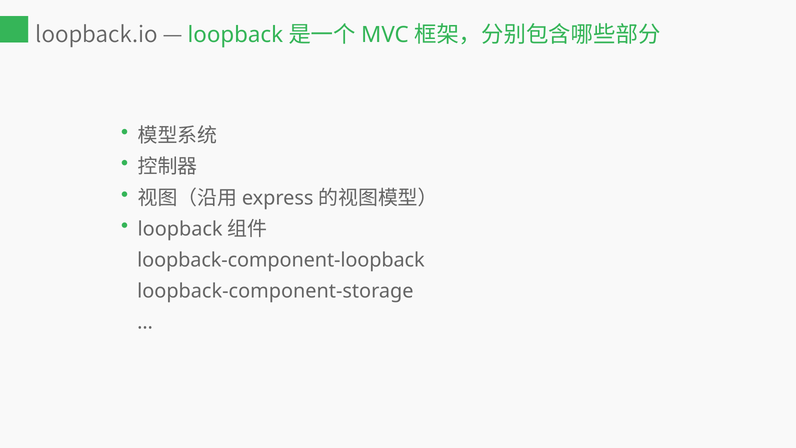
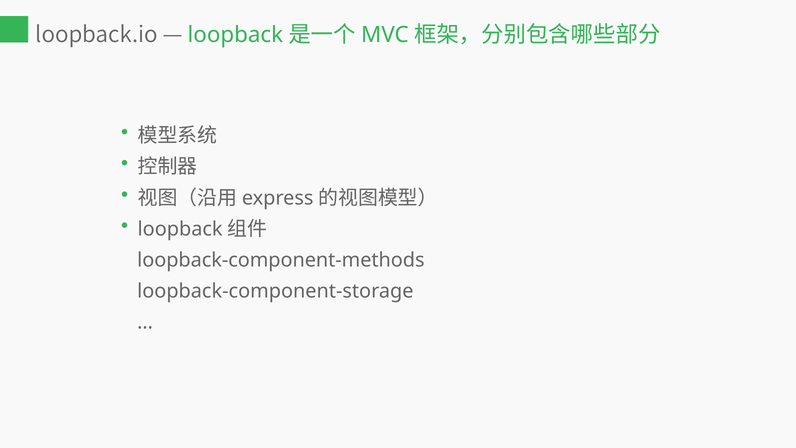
loopback-component-loopback: loopback-component-loopback -> loopback-component-methods (281, 260)
